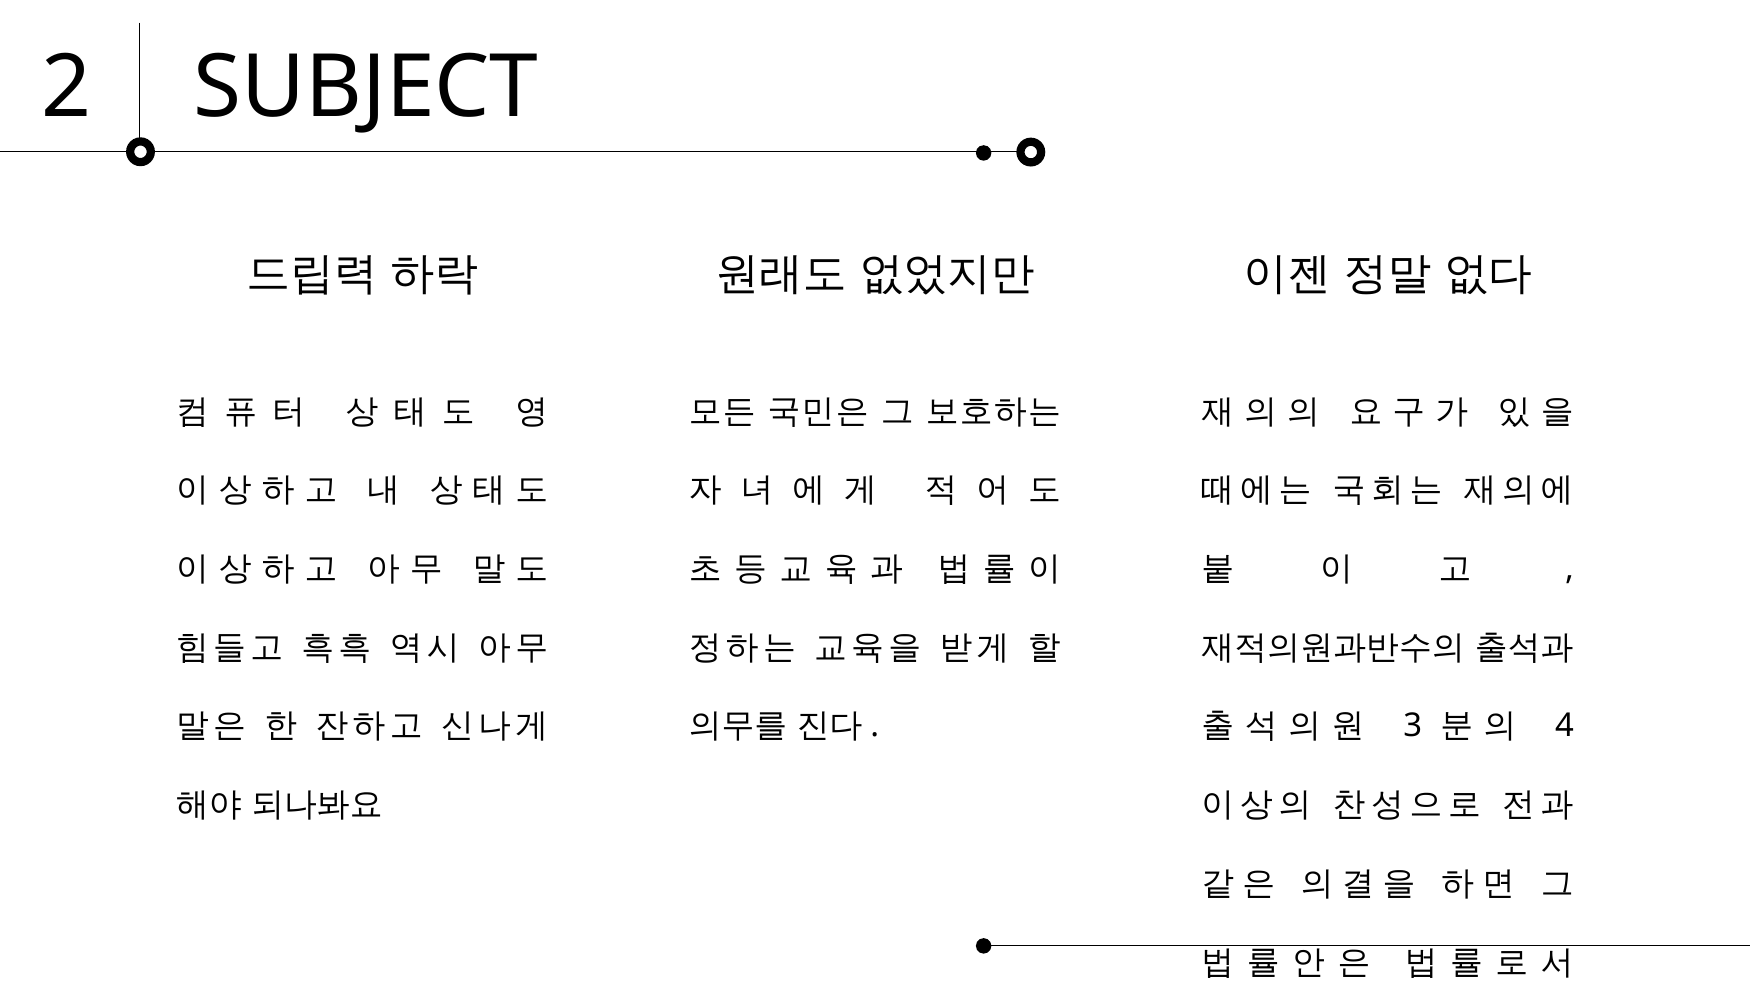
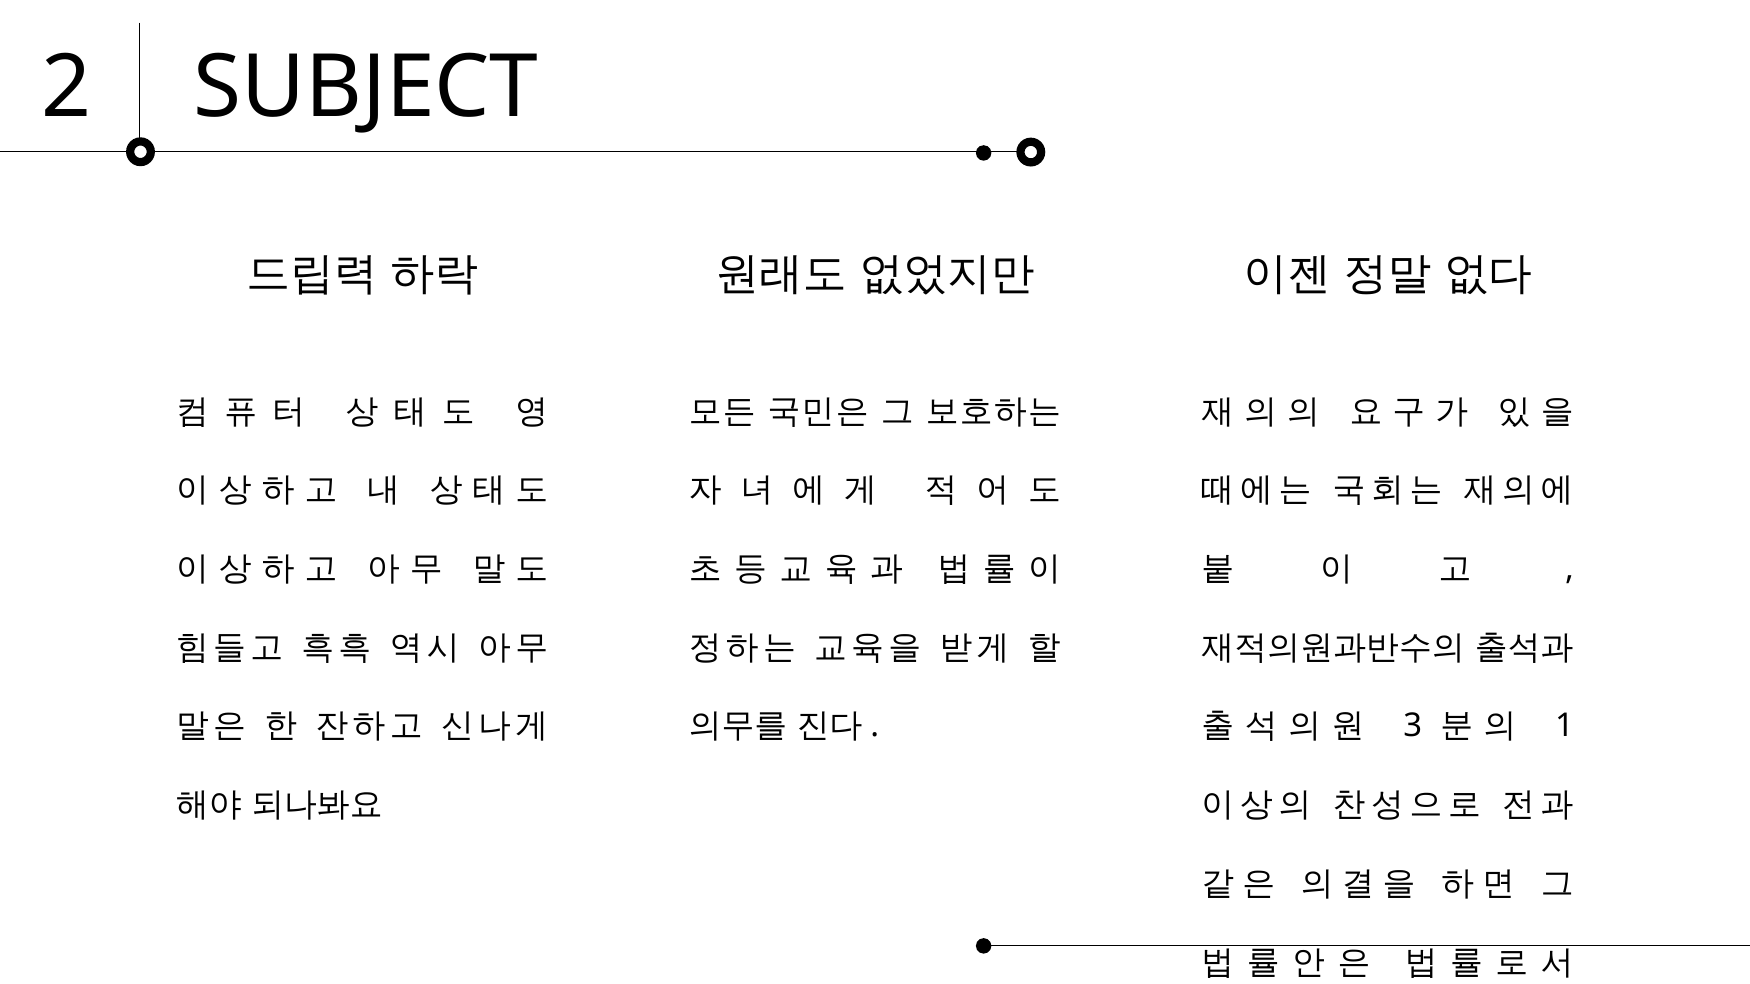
4: 4 -> 1 (1565, 726)
